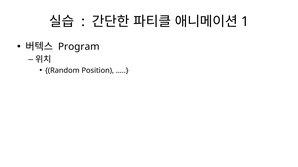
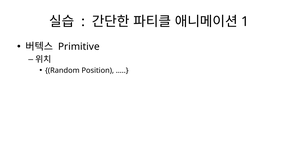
Program: Program -> Primitive (79, 47)
